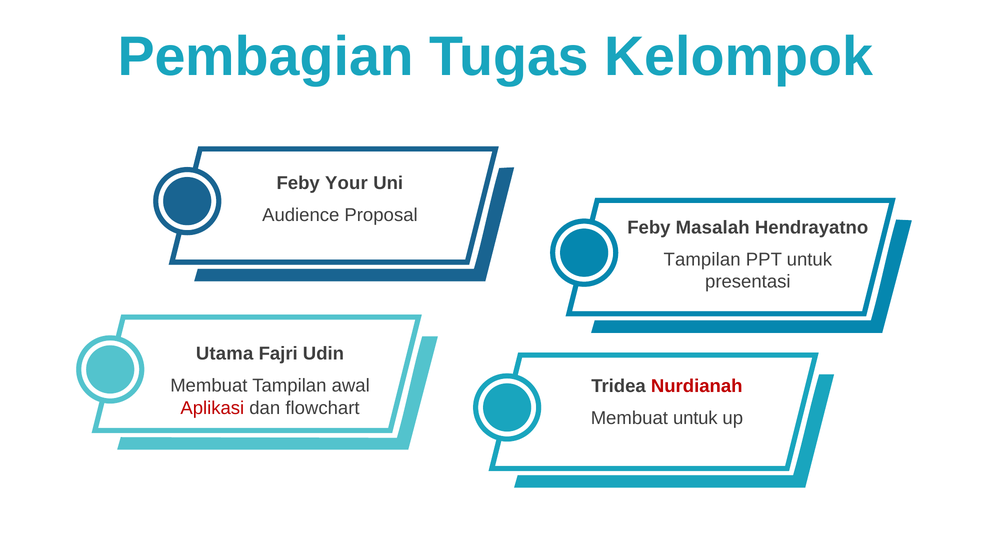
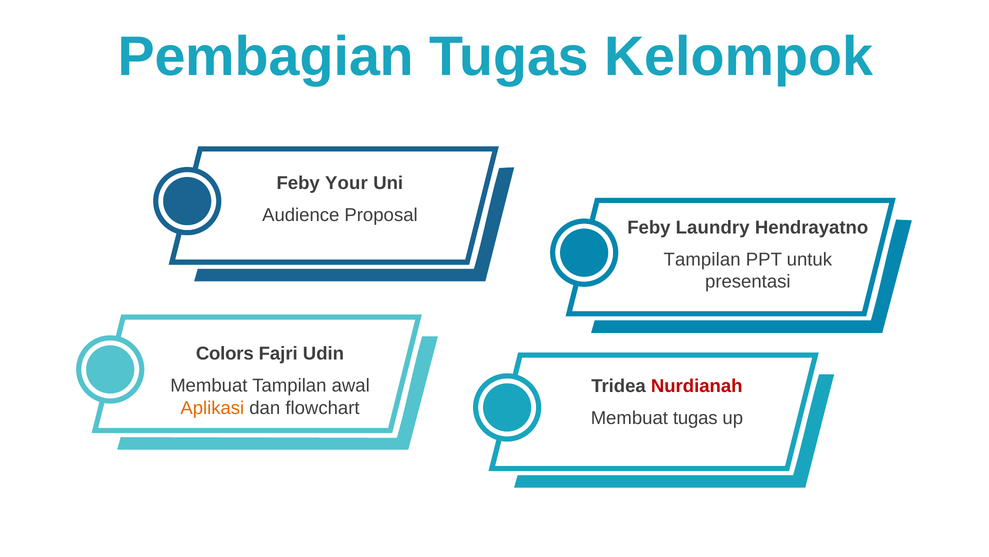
Masalah: Masalah -> Laundry (713, 227)
Utama: Utama -> Colors (225, 353)
Aplikasi colour: red -> orange (212, 408)
Membuat untuk: untuk -> tugas (695, 418)
